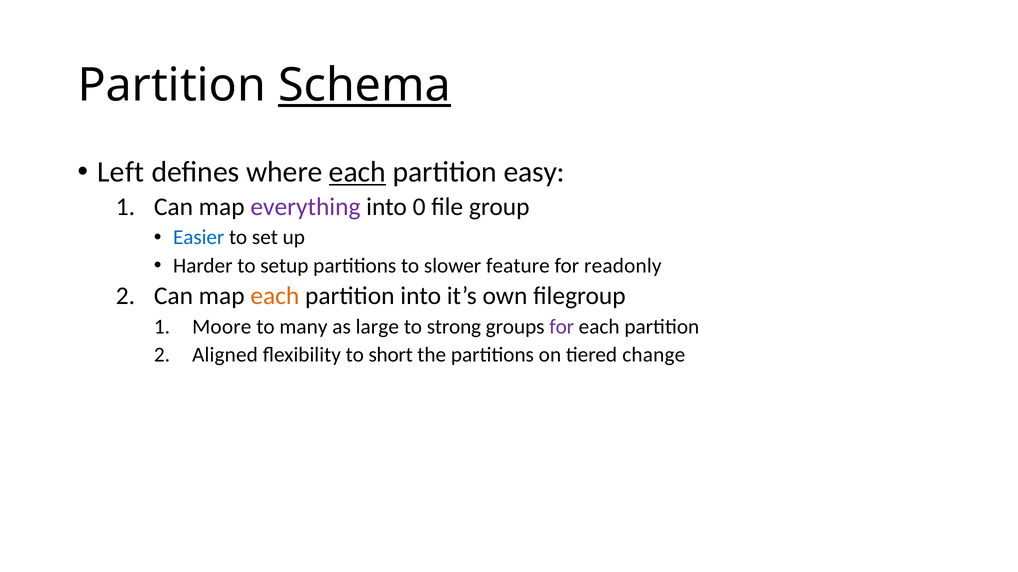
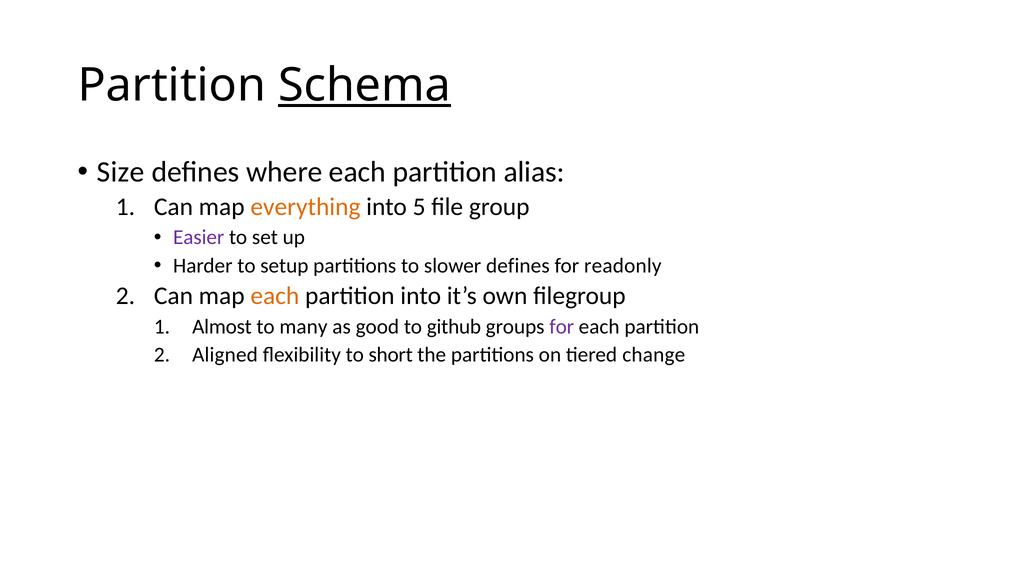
Left: Left -> Size (121, 172)
each underline: present -> none (357, 172)
easy: easy -> alias (534, 172)
everything colour: purple -> orange (305, 207)
0: 0 -> 5 (419, 207)
Easier colour: blue -> purple (199, 238)
slower feature: feature -> defines (518, 266)
Moore: Moore -> Almost (222, 327)
large: large -> good (377, 327)
strong: strong -> github (454, 327)
